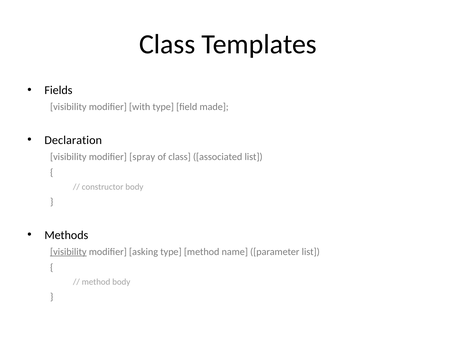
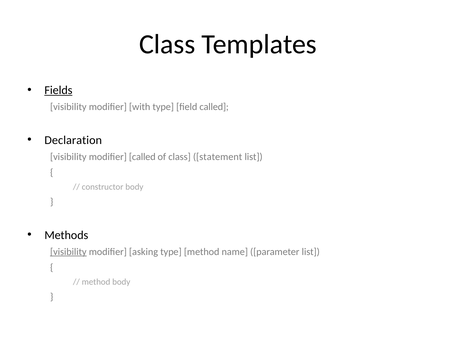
Fields underline: none -> present (58, 90)
field made: made -> called (214, 107)
modifier spray: spray -> called (142, 157)
associated: associated -> statement (218, 157)
